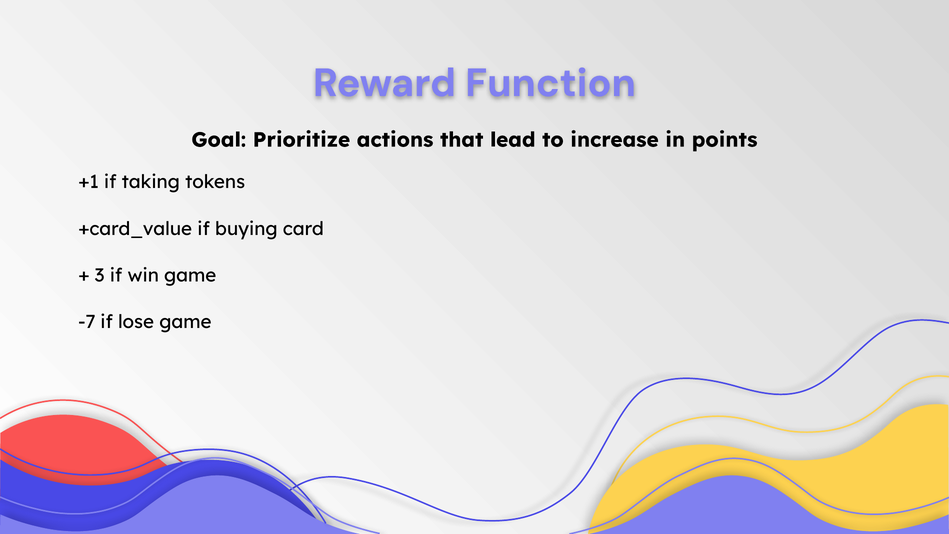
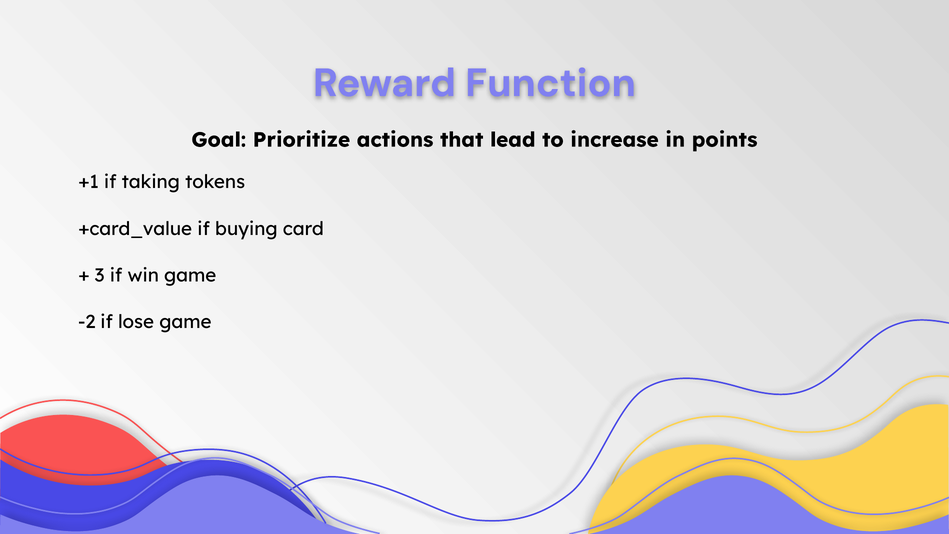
-7: -7 -> -2 (87, 322)
